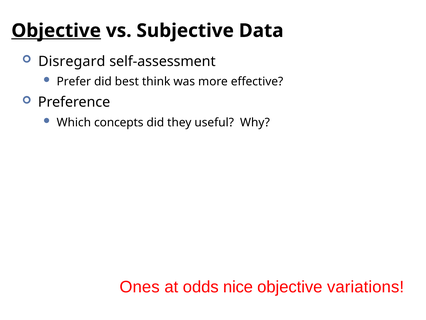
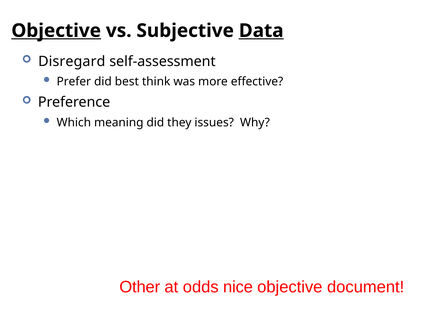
Data underline: none -> present (261, 31)
concepts: concepts -> meaning (119, 122)
useful: useful -> issues (214, 122)
Ones: Ones -> Other (140, 287)
variations: variations -> document (366, 287)
